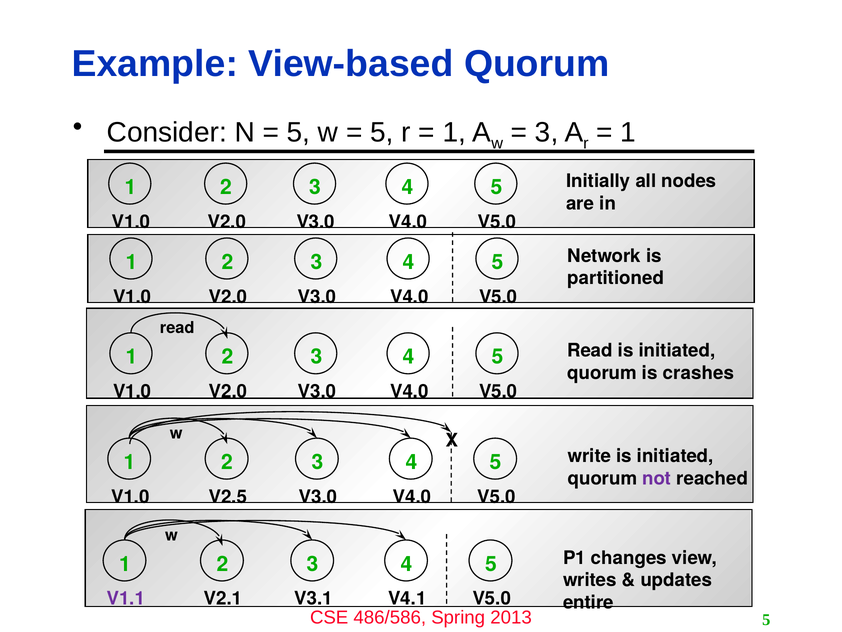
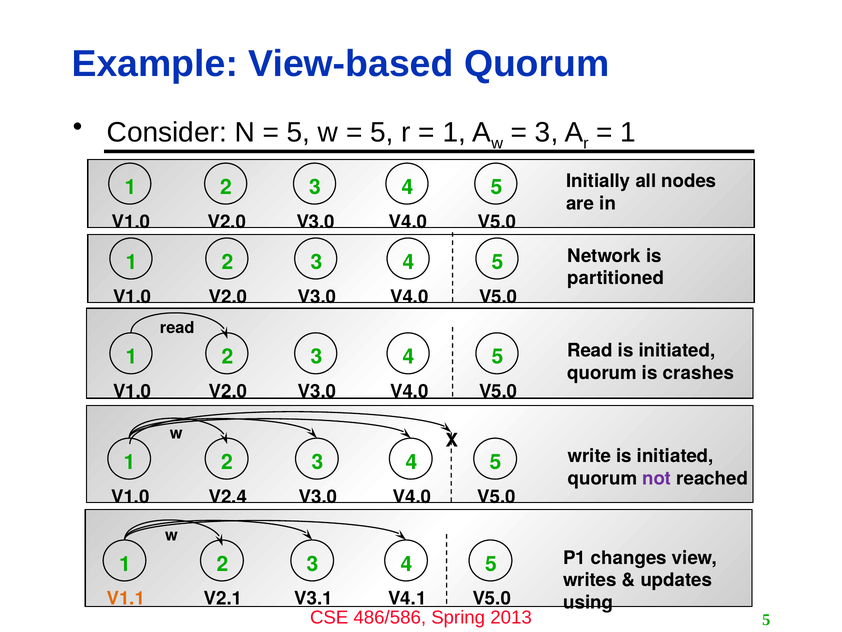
V2.5: V2.5 -> V2.4 (228, 497)
V1.1 colour: purple -> orange (126, 598)
entire: entire -> using (588, 602)
